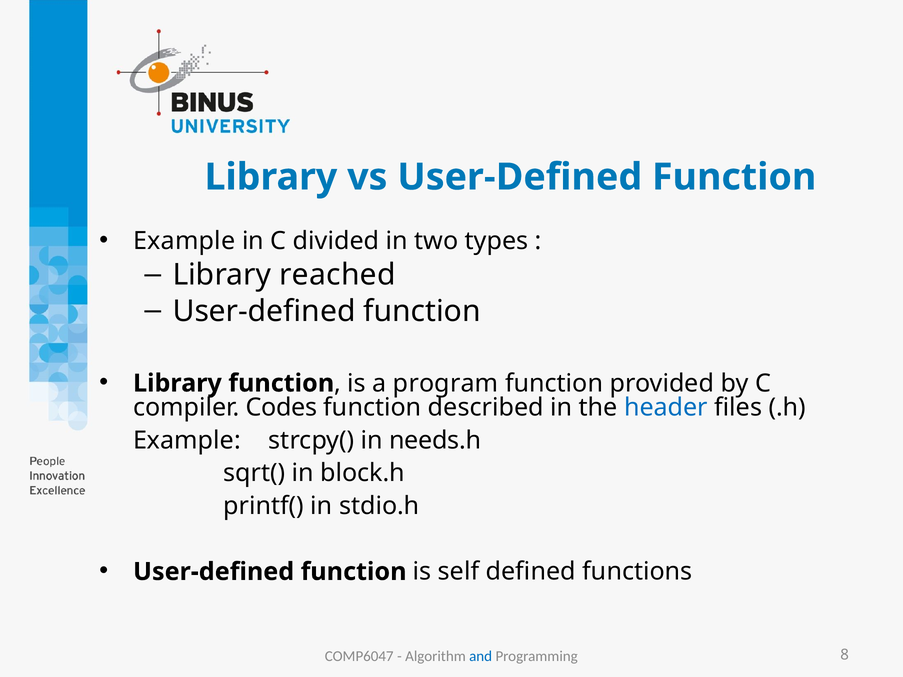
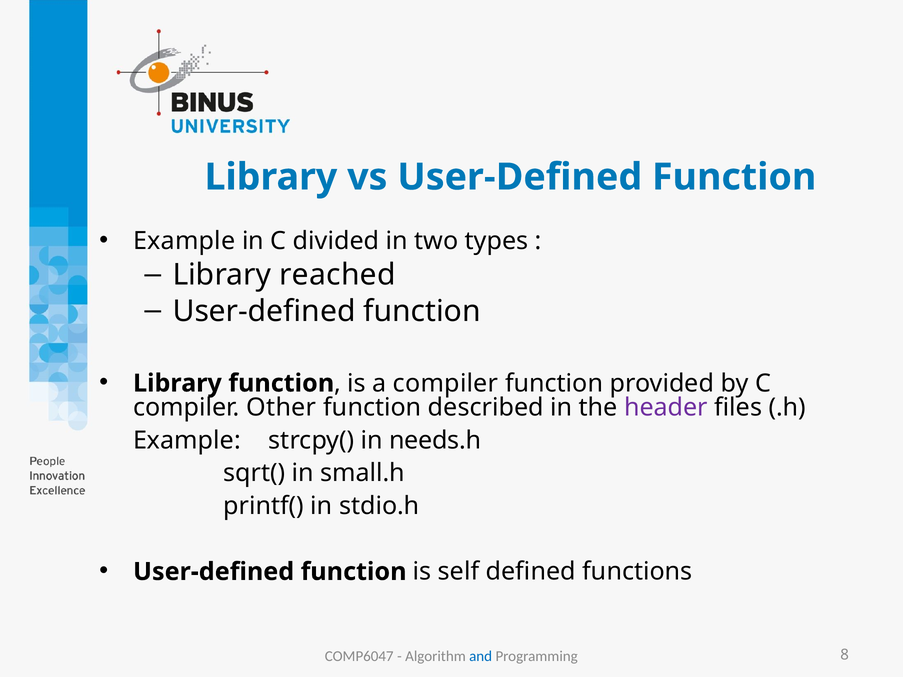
a program: program -> compiler (446, 383)
Codes: Codes -> Other (281, 408)
header colour: blue -> purple (666, 408)
block.h: block.h -> small.h (363, 473)
